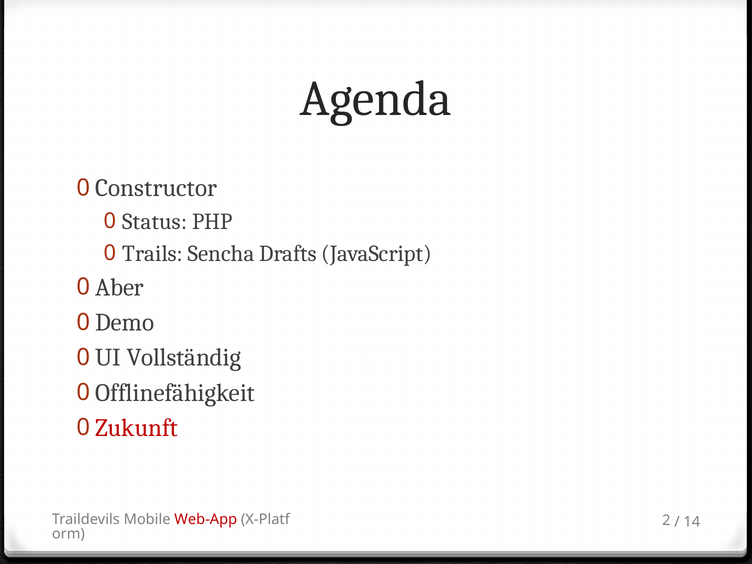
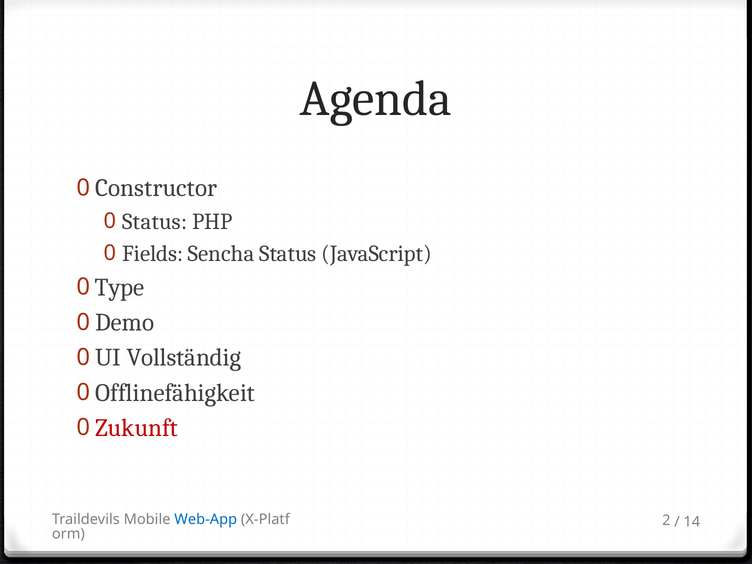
Trails: Trails -> Fields (153, 254)
Sencha Drafts: Drafts -> Status (288, 254)
Aber: Aber -> Type (120, 288)
Web-App colour: red -> blue (206, 520)
